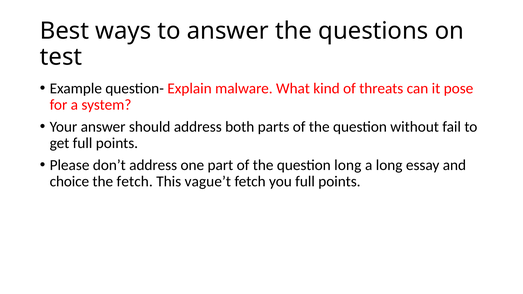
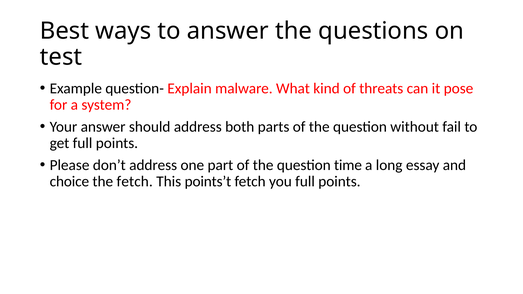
question long: long -> time (348, 165)
vague’t: vague’t -> points’t (208, 182)
